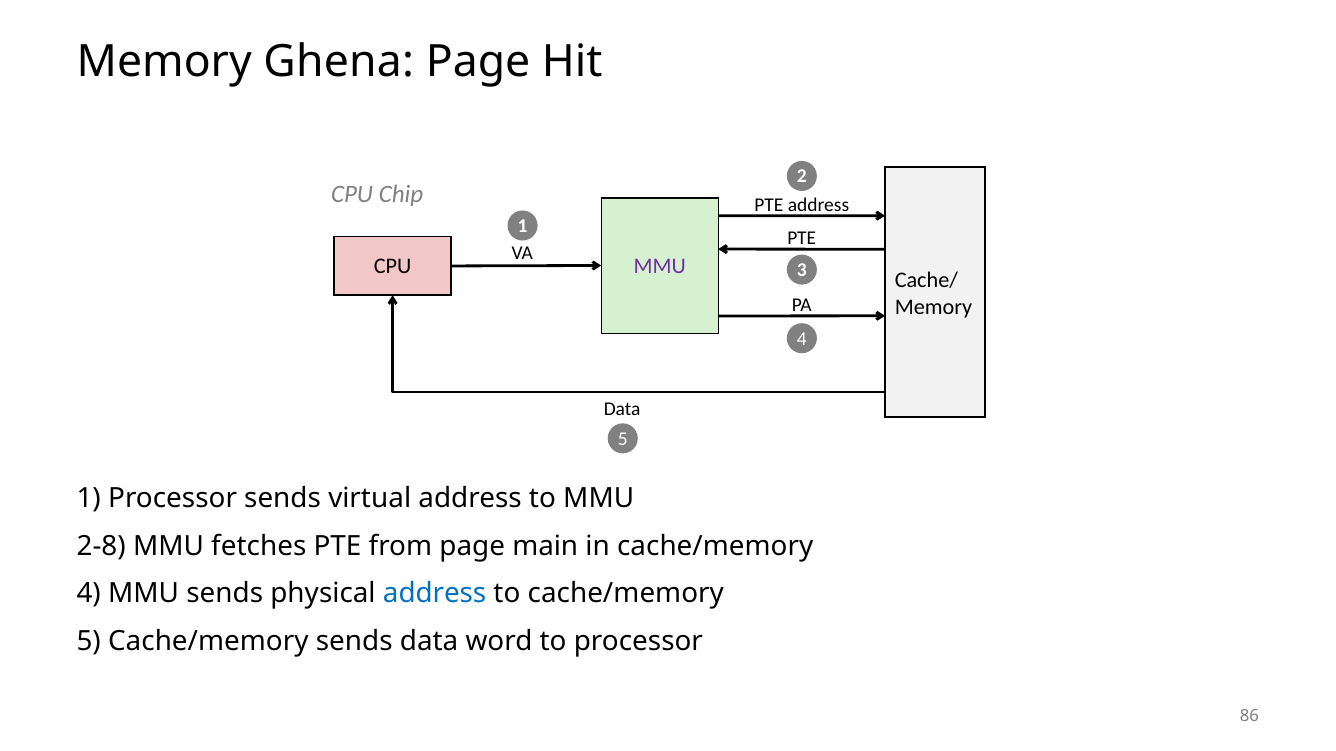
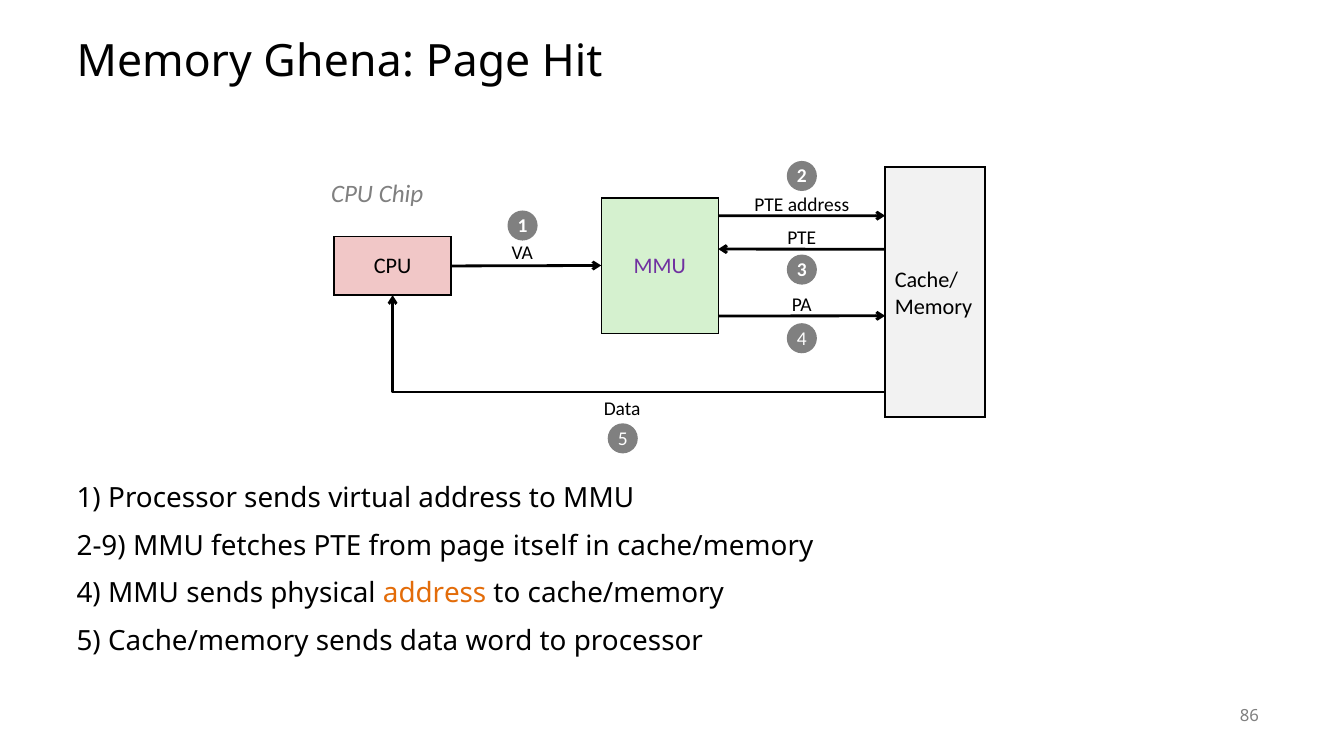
2-8: 2-8 -> 2-9 (101, 547)
main: main -> itself (545, 547)
address colour: blue -> orange (435, 594)
